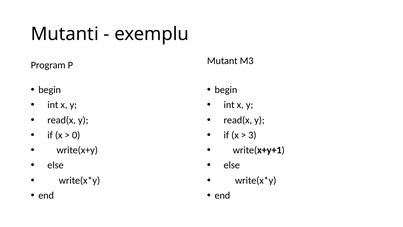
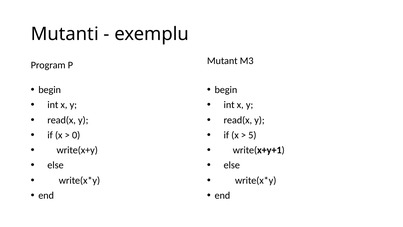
3: 3 -> 5 (252, 135)
